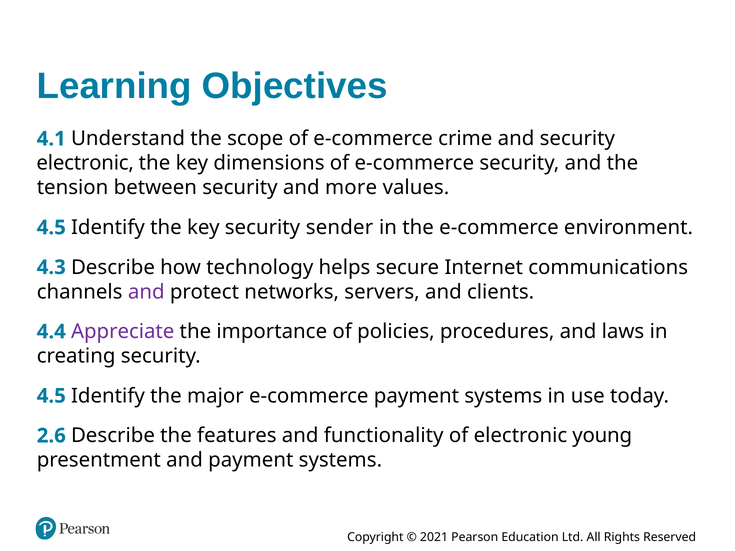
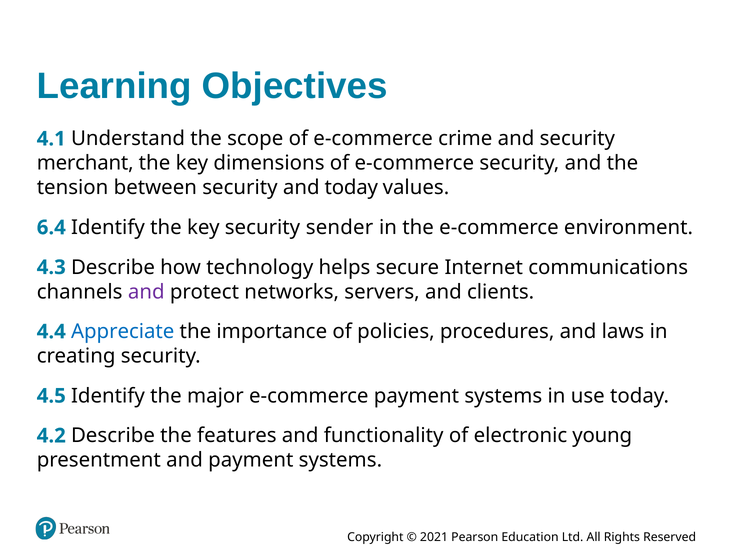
electronic: electronic -> merchant (85, 163)
and more: more -> today (351, 188)
4.5: 4.5 -> 6.4 (51, 228)
Appreciate colour: purple -> blue (123, 332)
2.6: 2.6 -> 4.2 (51, 436)
